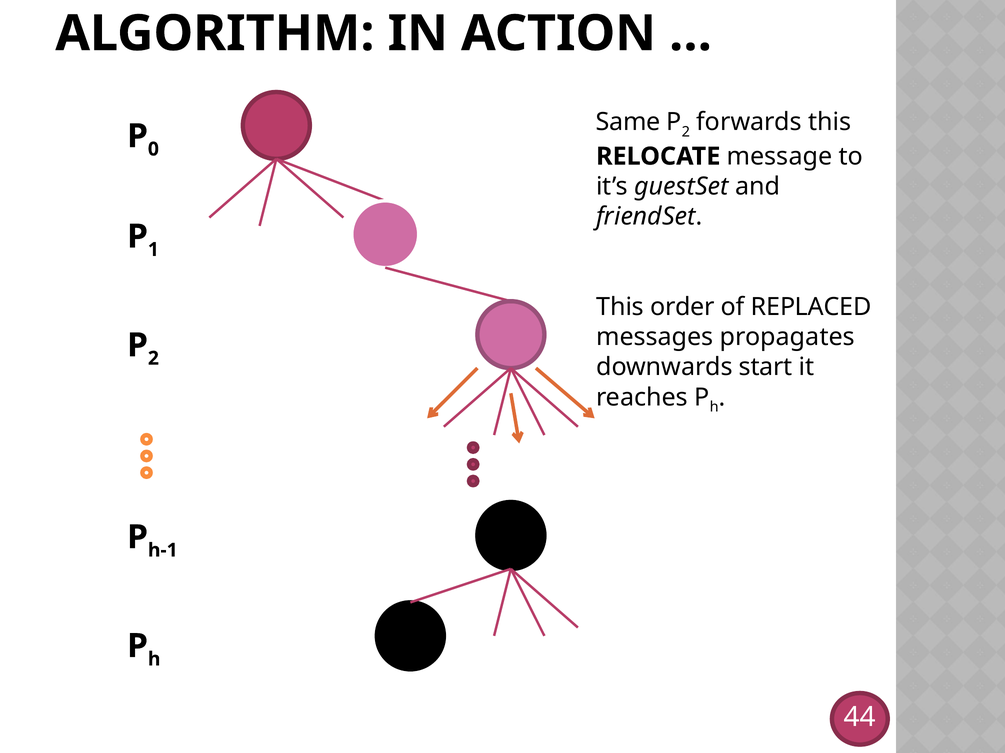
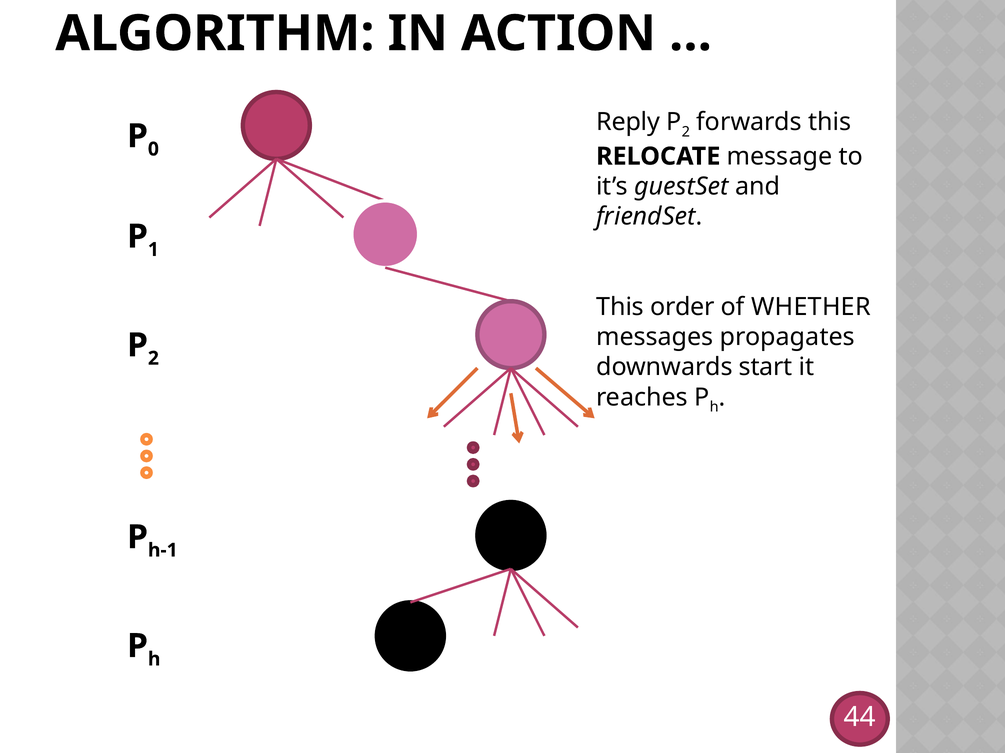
Same: Same -> Reply (628, 122)
REPLACED: REPLACED -> WHETHER (811, 307)
